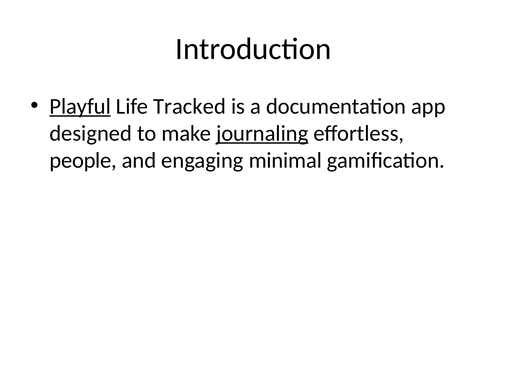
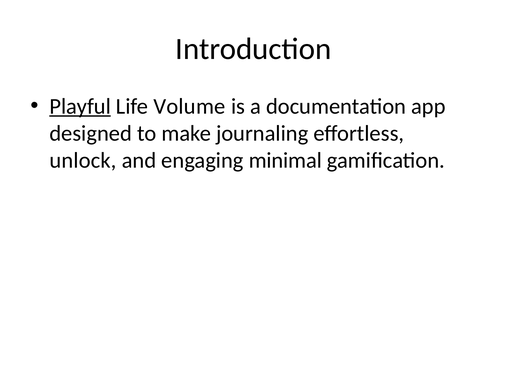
Tracked: Tracked -> Volume (189, 106)
journaling underline: present -> none (262, 133)
people: people -> unlock (83, 160)
